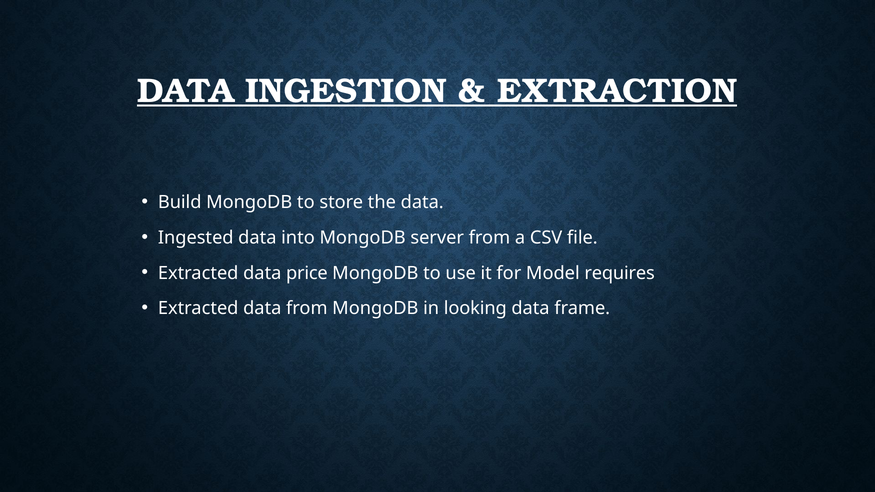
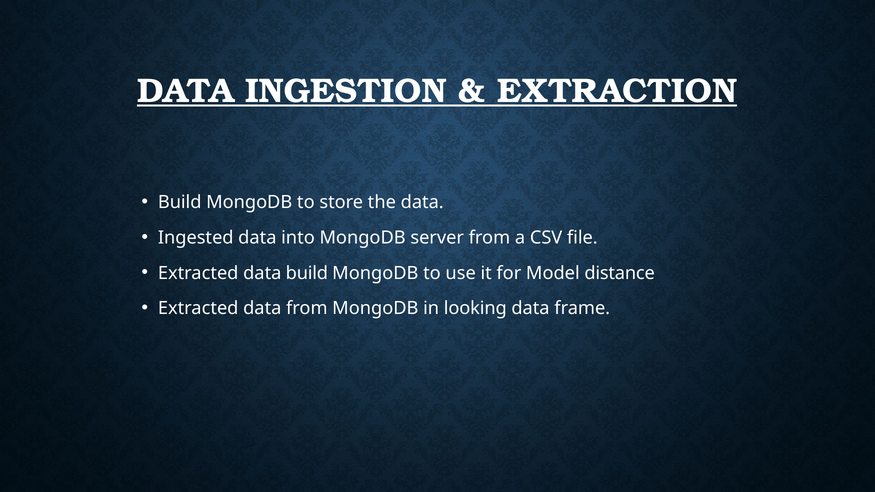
data price: price -> build (307, 273)
requires: requires -> distance (620, 273)
